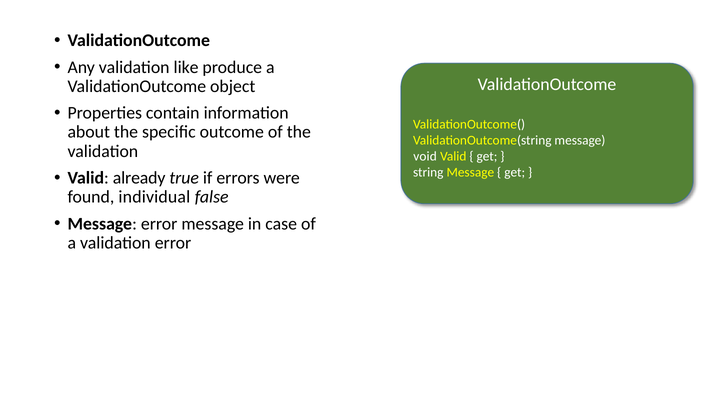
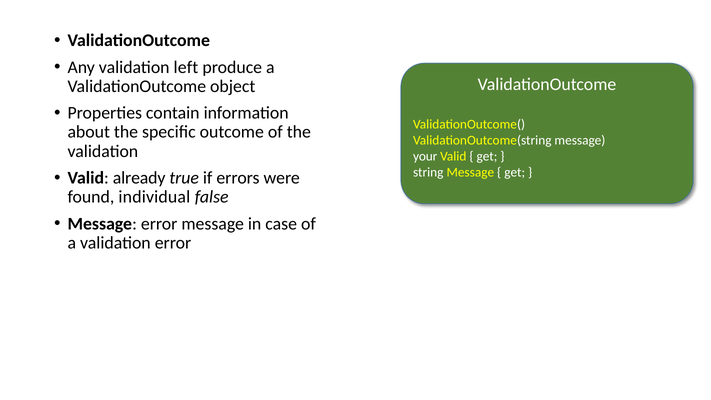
like: like -> left (186, 67)
void: void -> your (425, 156)
